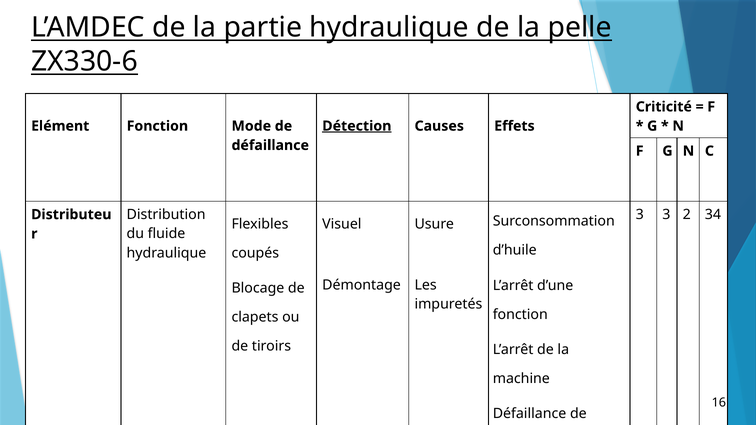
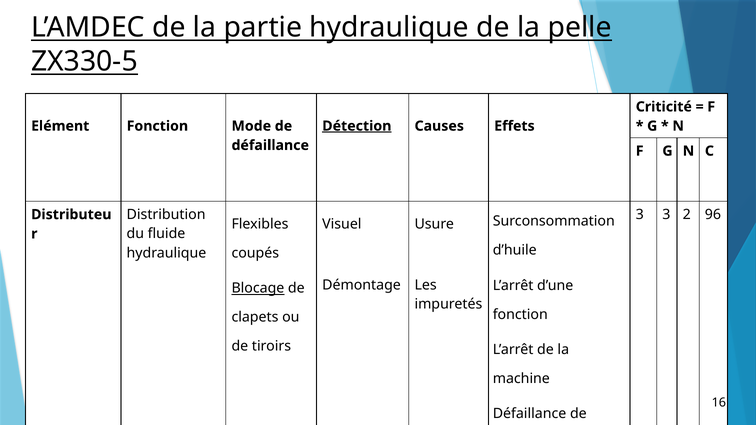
ZX330-6: ZX330-6 -> ZX330-5 (84, 61)
34: 34 -> 96 (713, 215)
Blocage underline: none -> present (258, 288)
